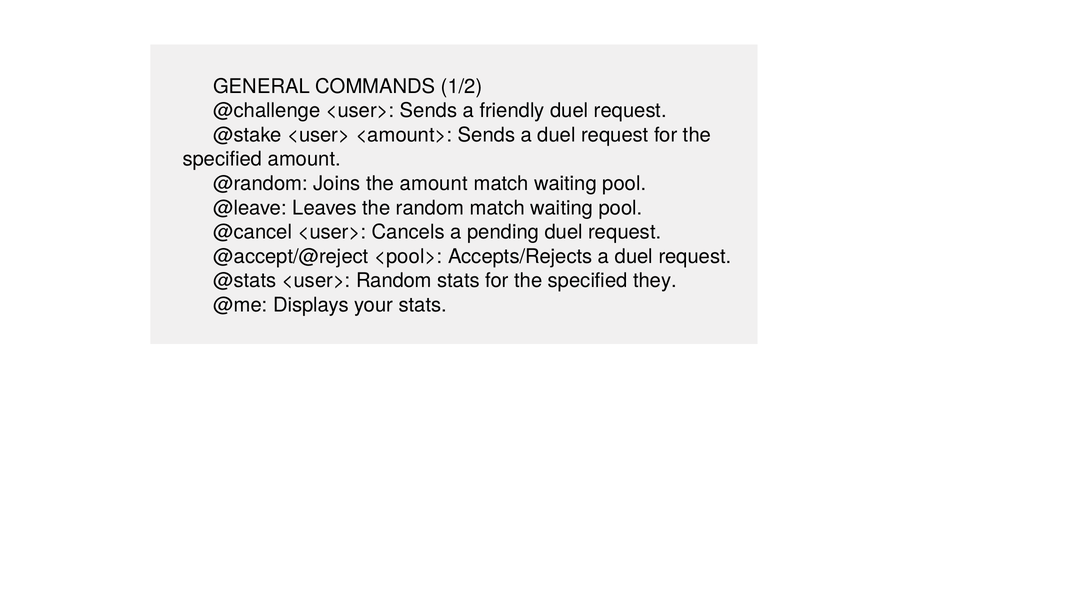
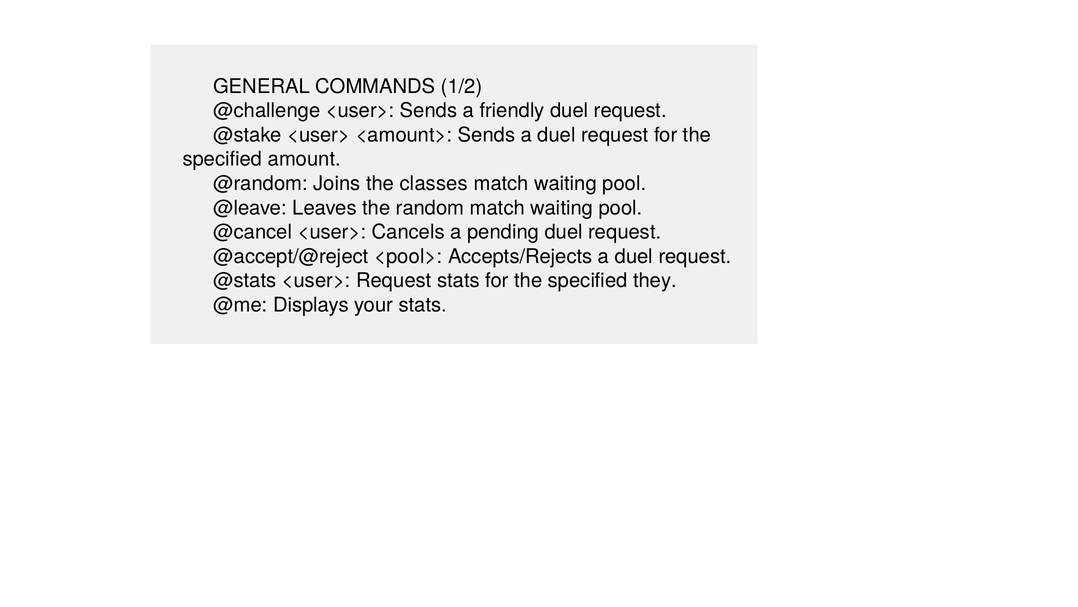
the amount: amount -> classes (434, 183)
<user> Random: Random -> Request (394, 280)
